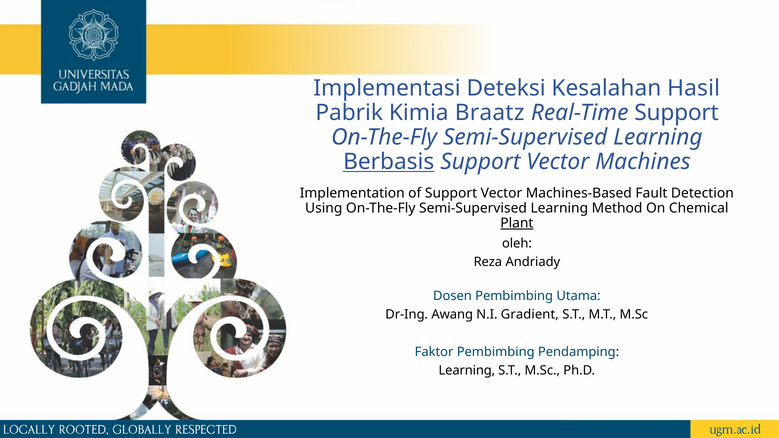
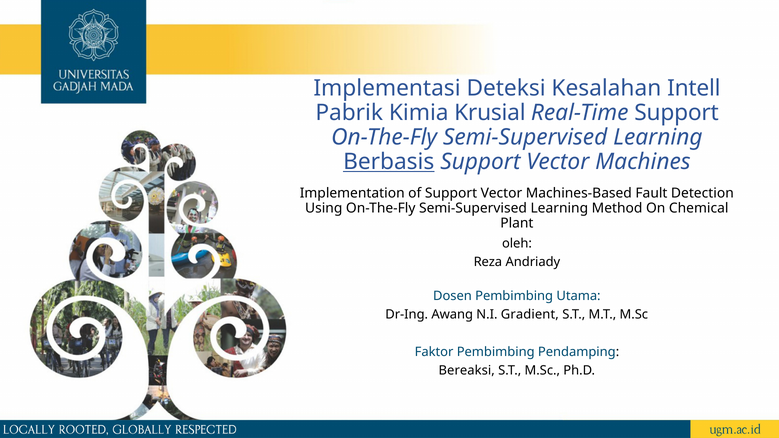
Hasil: Hasil -> Intell (694, 88)
Braatz: Braatz -> Krusial (490, 113)
Plant underline: present -> none (517, 223)
Learning: Learning -> Bereaksi (467, 371)
